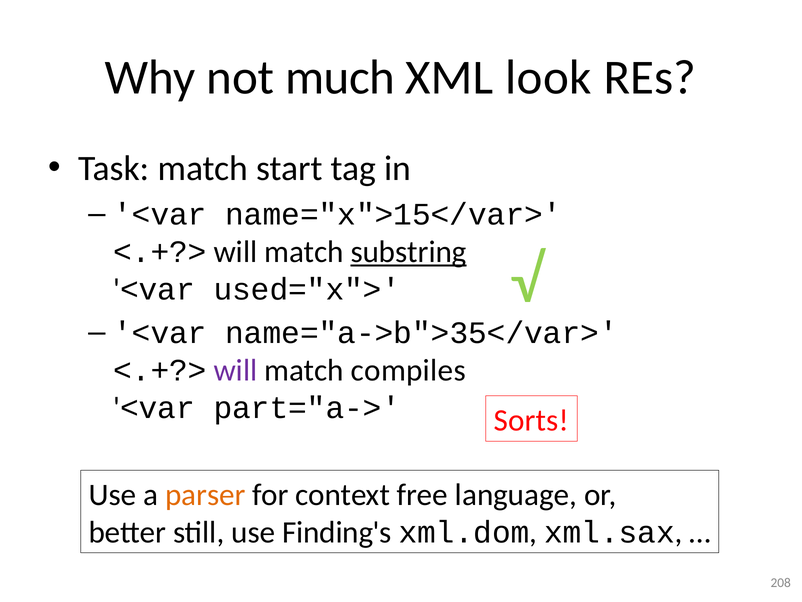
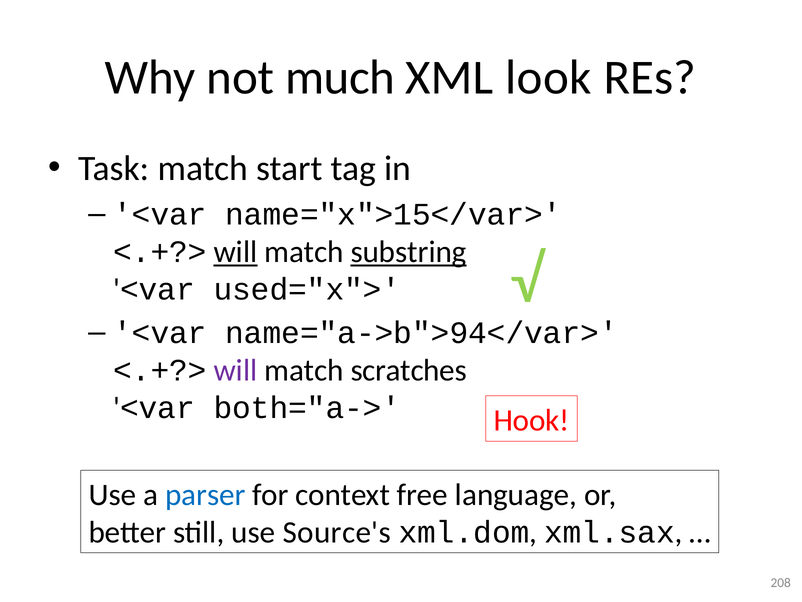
will underline: none -> present (236, 252)
name="a->b">35</var>: name="a->b">35</var> -> name="a->b">94</var> (422, 333)
compiles: compiles -> scratches (409, 370)
part="a->: part="a-> -> both="a-> (307, 408)
Sorts: Sorts -> Hook (531, 420)
parser colour: orange -> blue (205, 495)
Finding's: Finding's -> Source's (337, 532)
